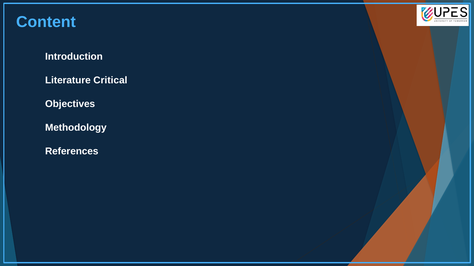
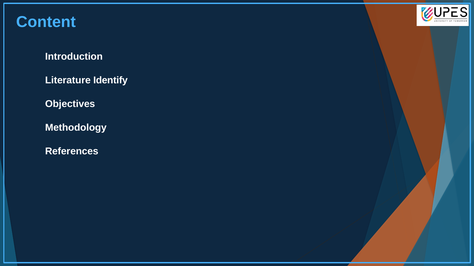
Critical: Critical -> Identify (110, 81)
